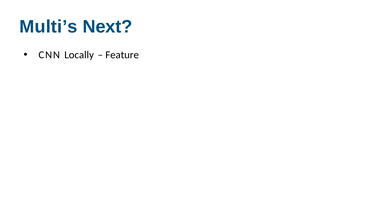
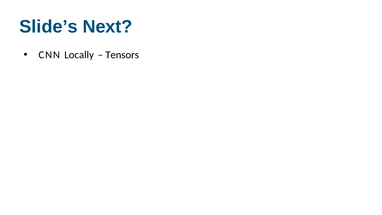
Multi’s: Multi’s -> Slide’s (49, 27)
Feature: Feature -> Tensors (122, 55)
